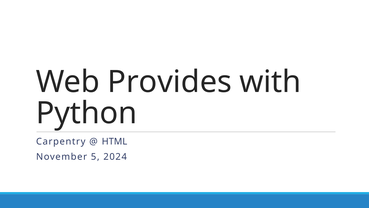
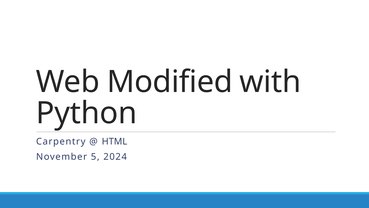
Provides: Provides -> Modified (170, 82)
